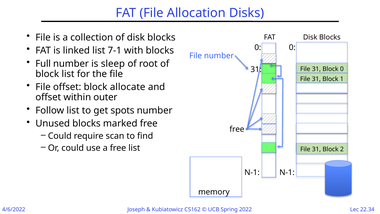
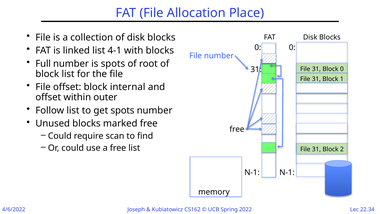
Disks: Disks -> Place (247, 13)
7-1: 7-1 -> 4-1 (115, 50)
is sleep: sleep -> spots (113, 64)
allocate: allocate -> internal (128, 87)
